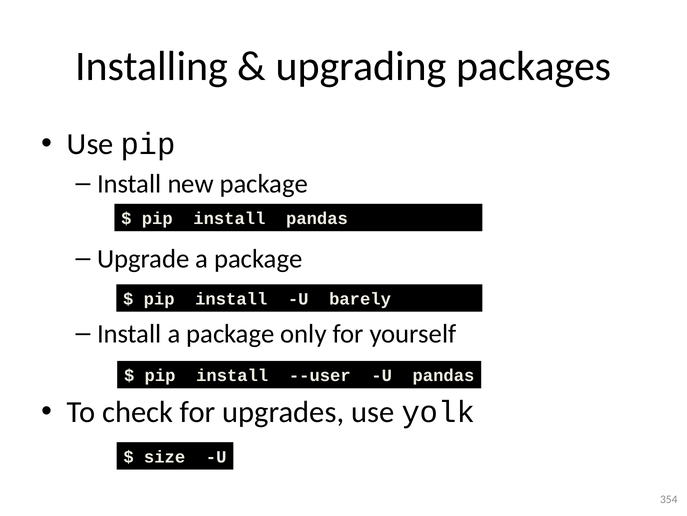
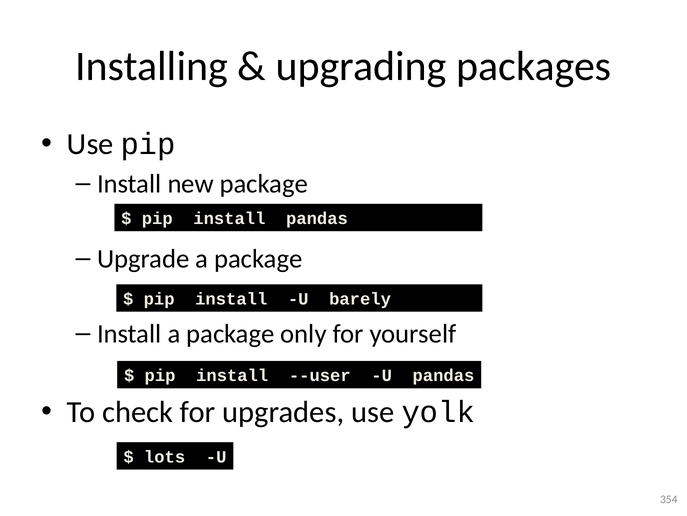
size: size -> lots (165, 456)
